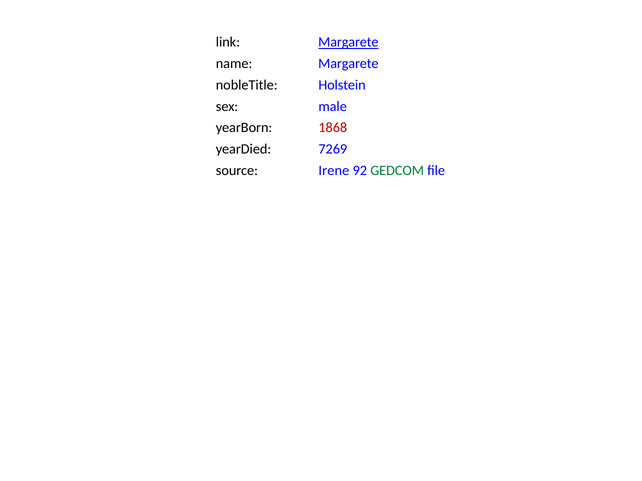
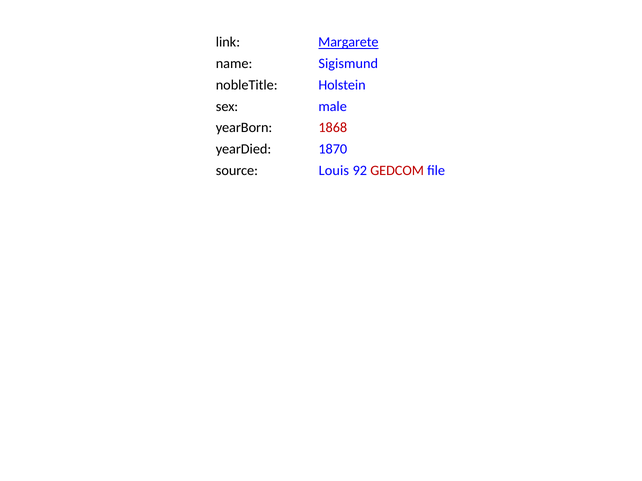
name Margarete: Margarete -> Sigismund (348, 64)
7269: 7269 -> 1870 (333, 149)
Irene: Irene -> Louis (334, 171)
GEDCOM colour: green -> red (397, 171)
